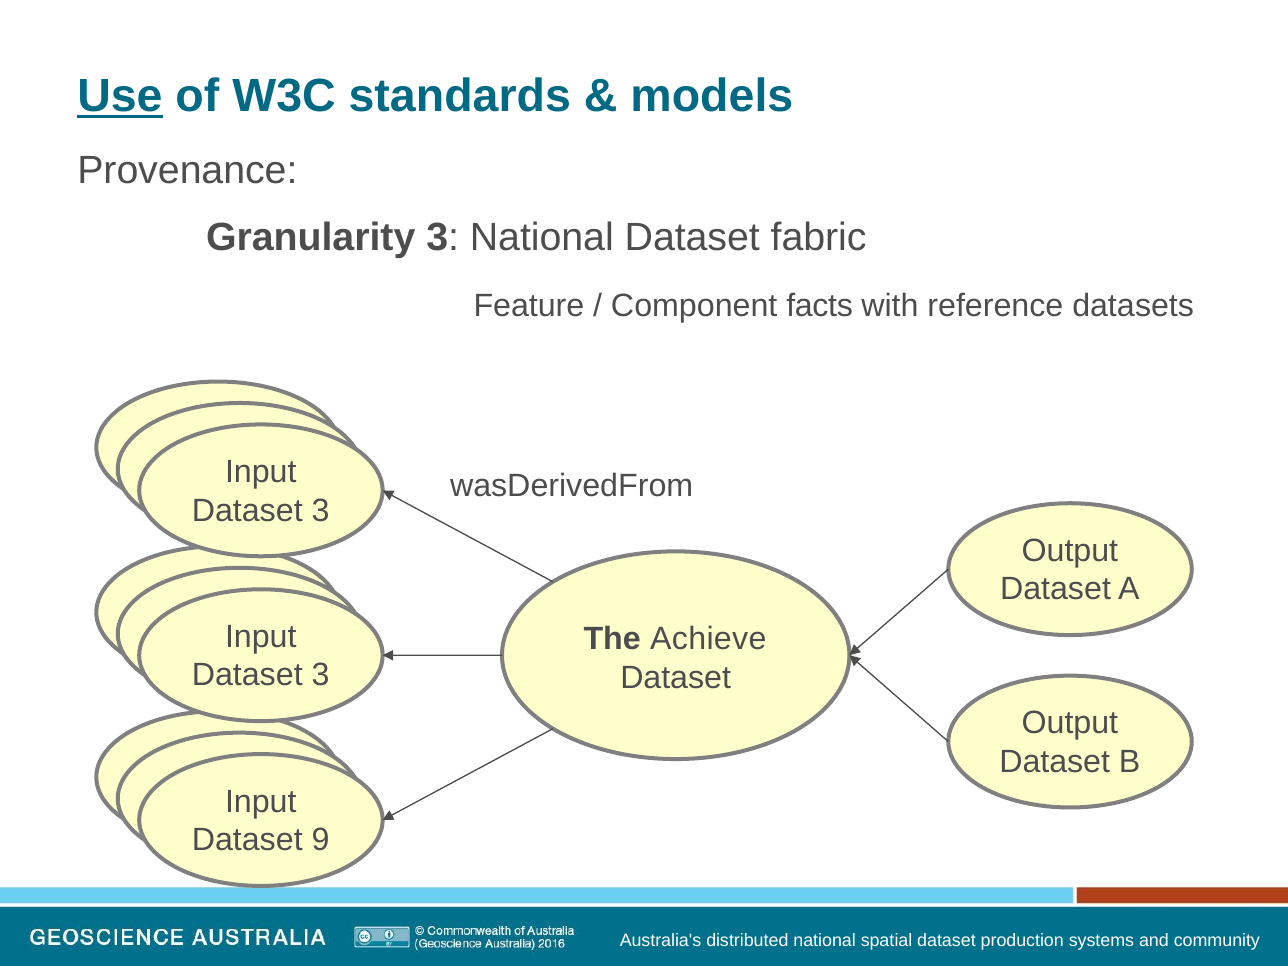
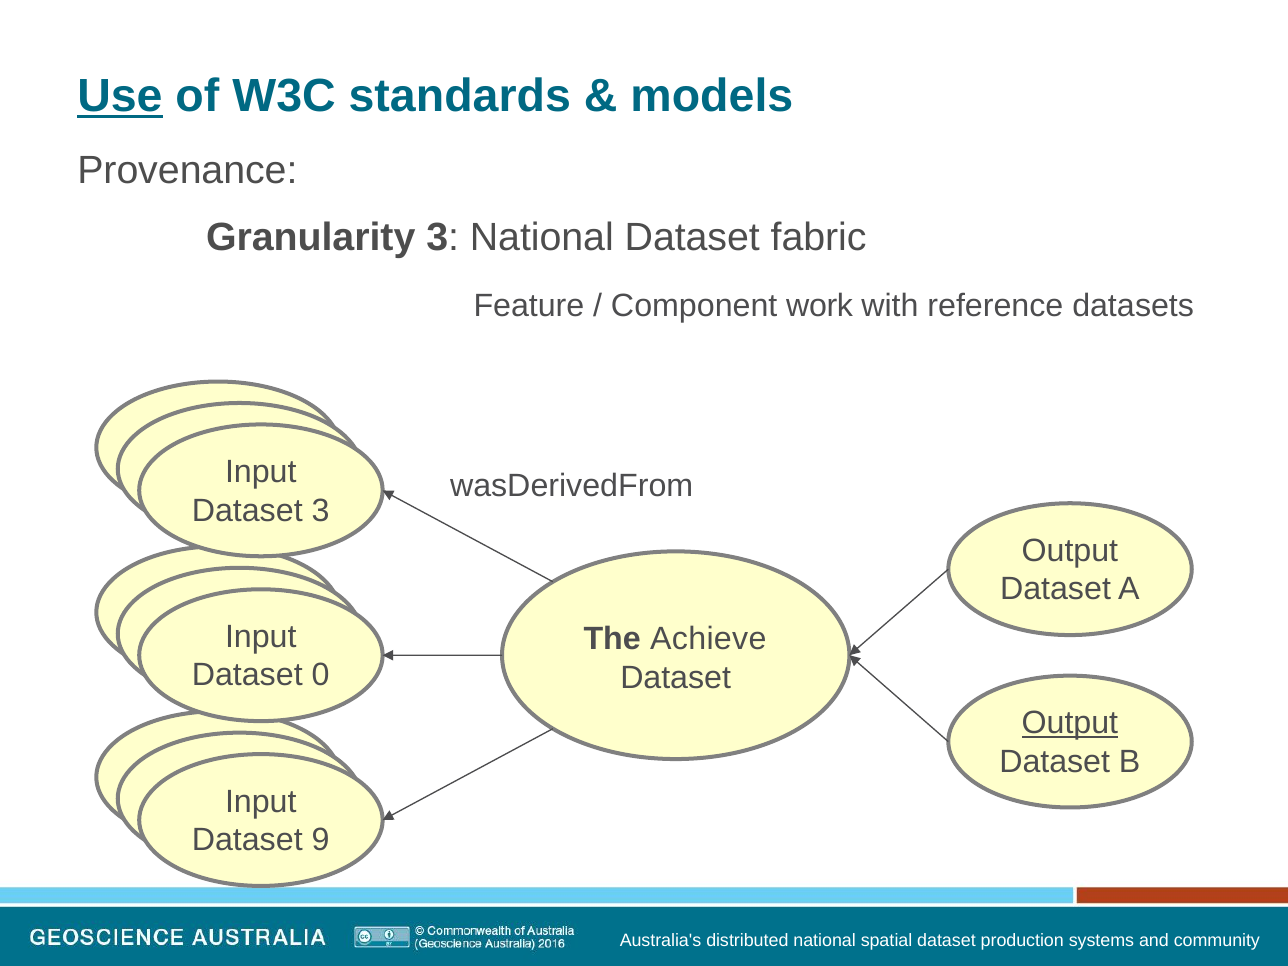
facts: facts -> work (820, 306)
3: 3 -> 0 (321, 675)
Output underline: none -> present (1070, 723)
